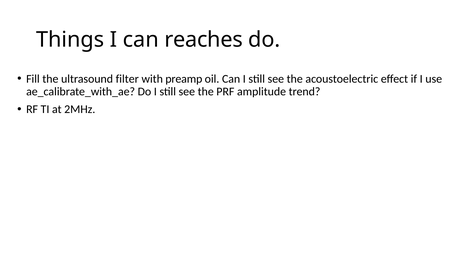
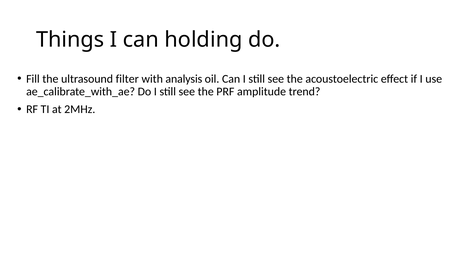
reaches: reaches -> holding (203, 40)
preamp: preamp -> analysis (184, 79)
